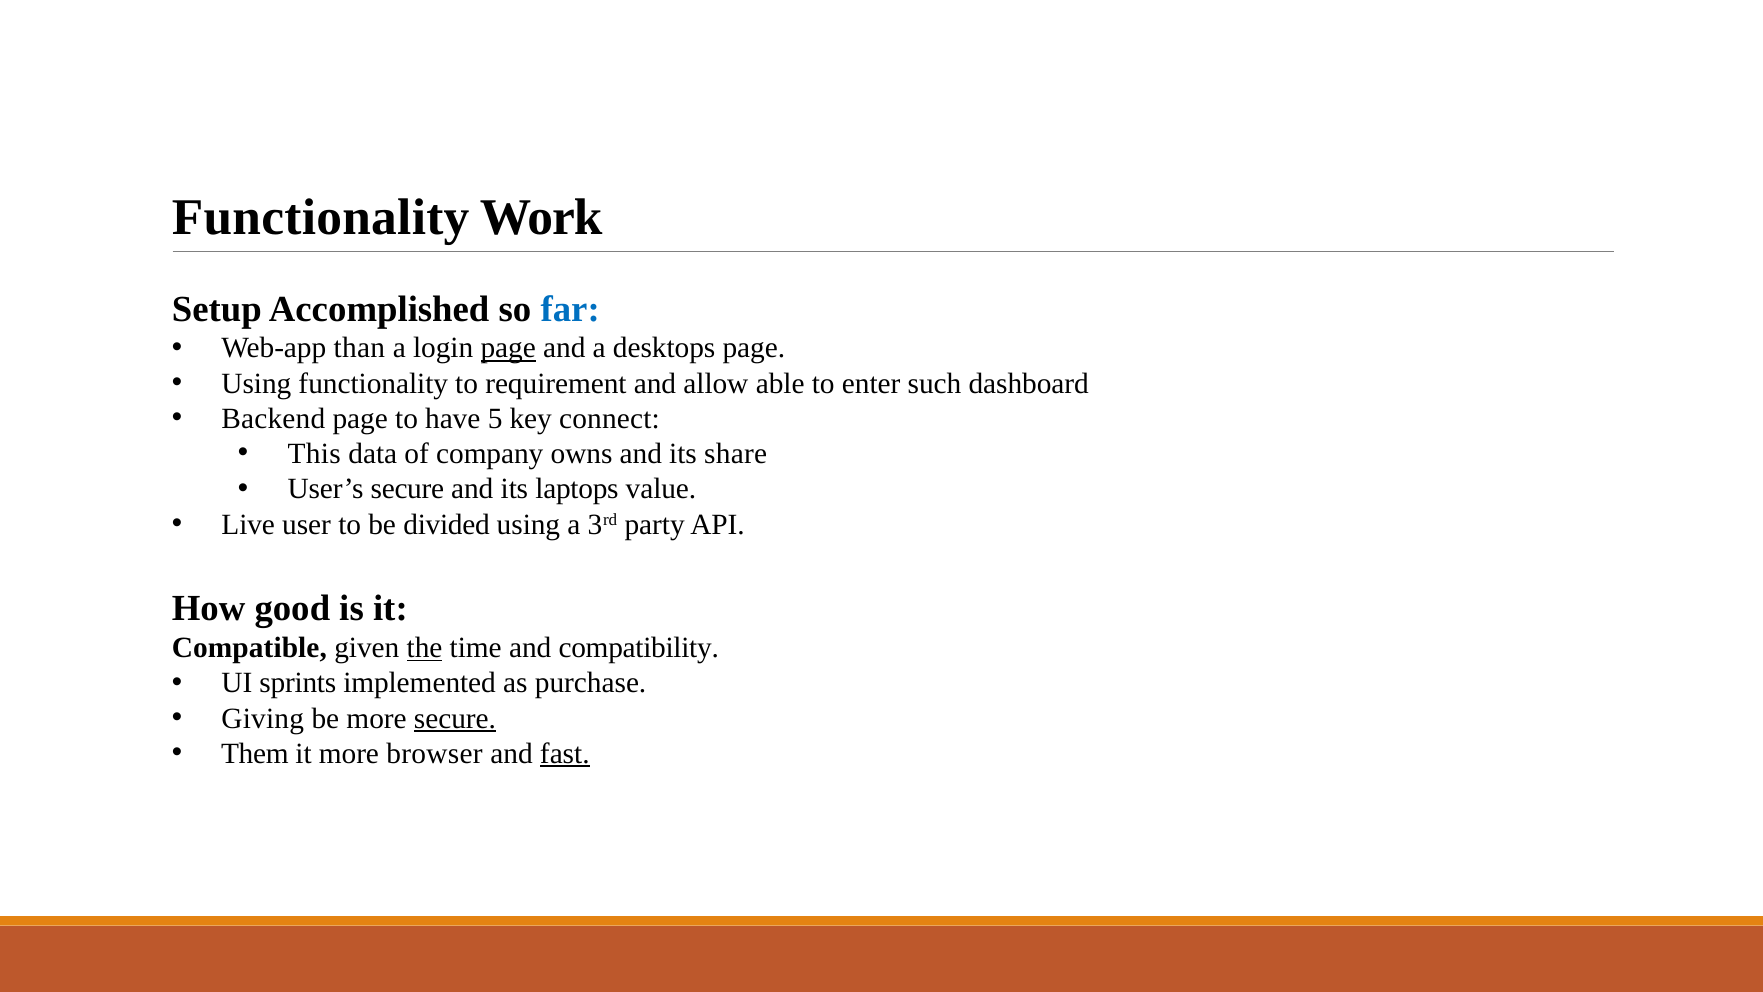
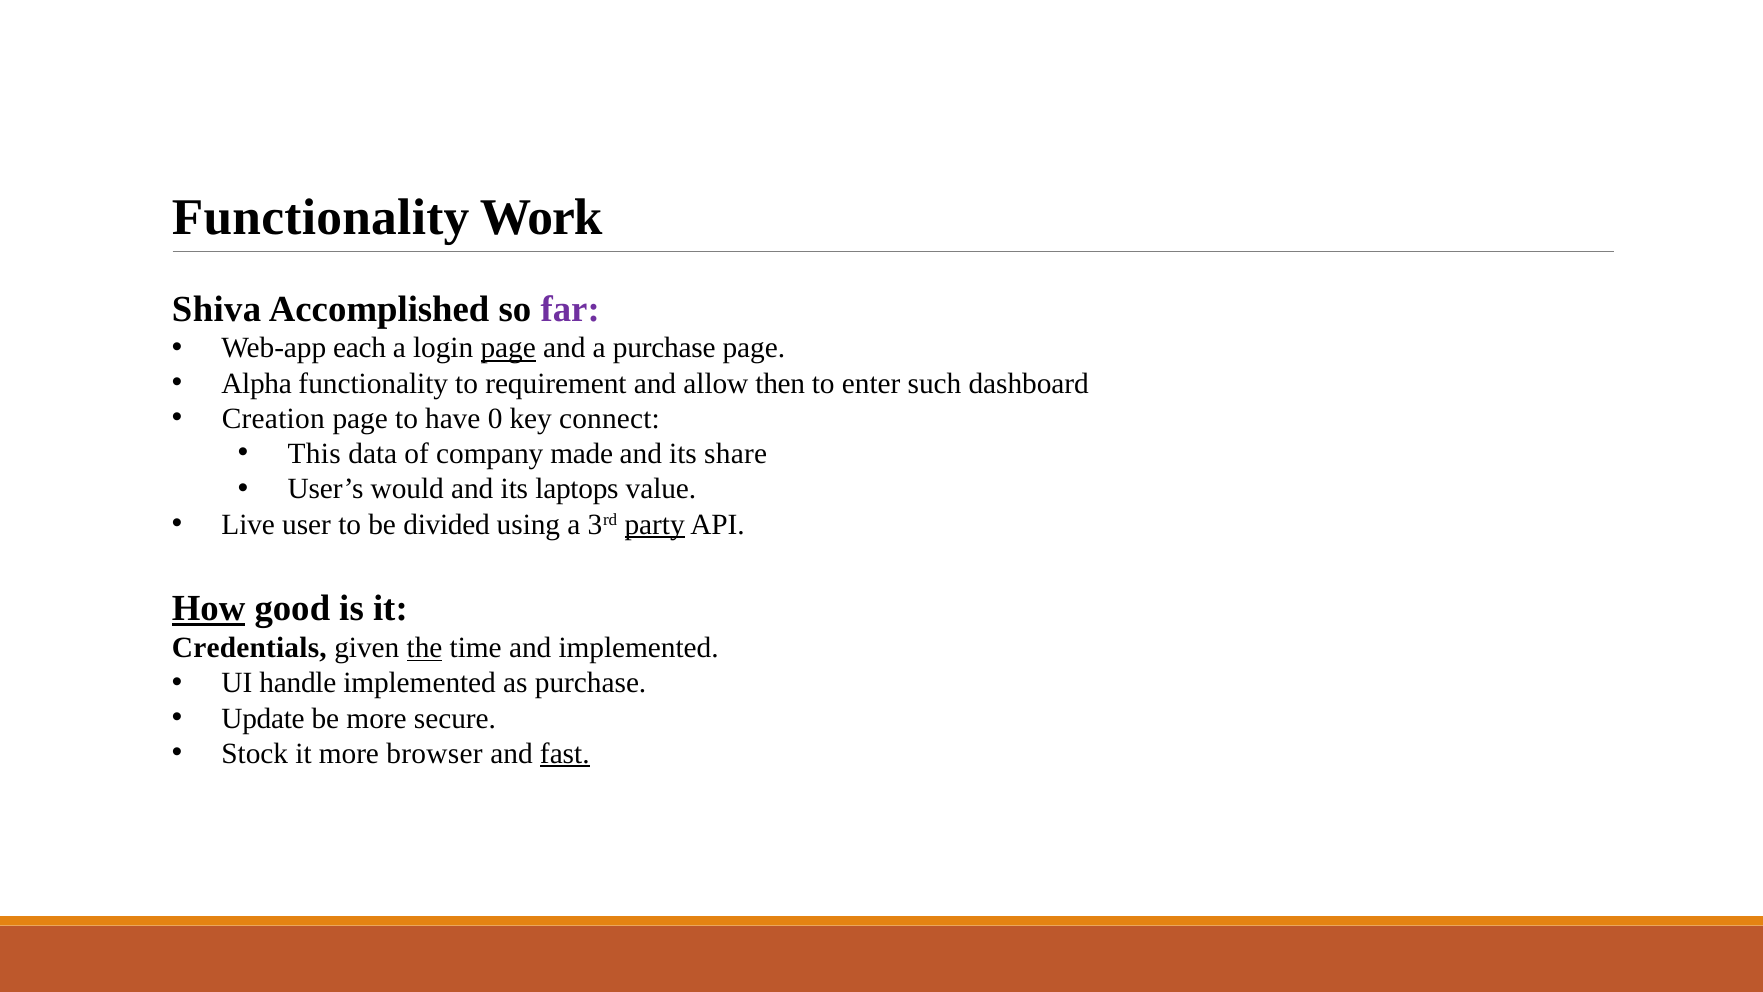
Setup: Setup -> Shiva (217, 309)
far colour: blue -> purple (570, 309)
than: than -> each (360, 348)
a desktops: desktops -> purchase (664, 348)
Using: Using -> Alpha (257, 383)
able: able -> then (780, 383)
Backend: Backend -> Creation (273, 419)
5: 5 -> 0 (495, 419)
owns: owns -> made (582, 454)
User’s secure: secure -> would (407, 489)
party underline: none -> present (655, 524)
How underline: none -> present (209, 609)
Compatible: Compatible -> Credentials (249, 648)
and compatibility: compatibility -> implemented (639, 648)
sprints: sprints -> handle (298, 683)
Giving: Giving -> Update (263, 718)
secure underline: present -> none (455, 718)
Them: Them -> Stock (255, 753)
